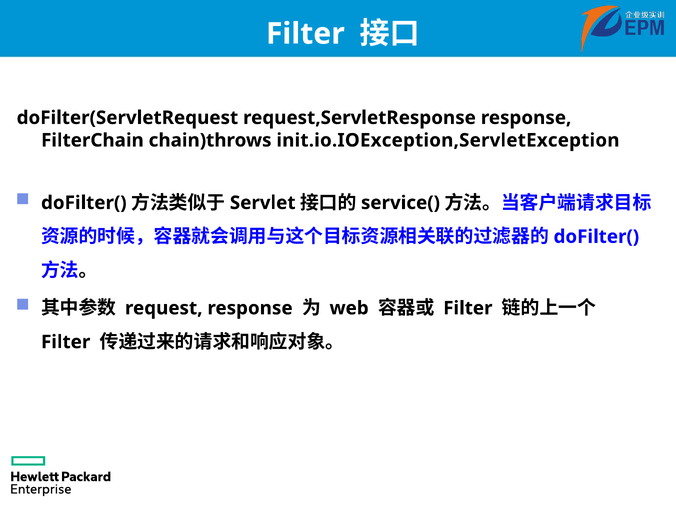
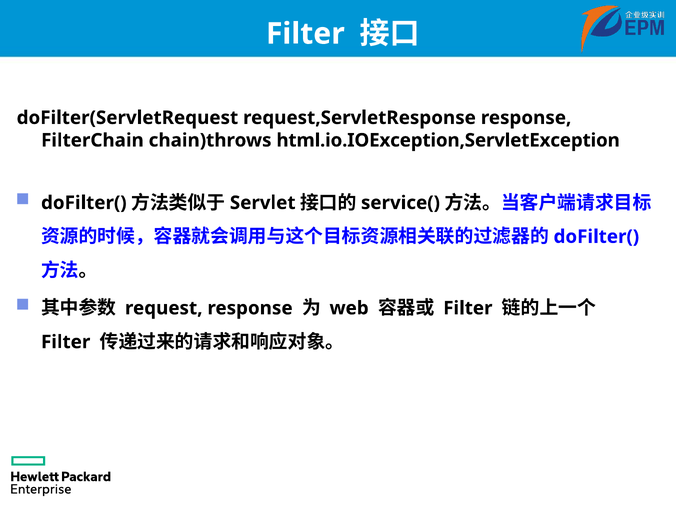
init.io.IOException,ServletException: init.io.IOException,ServletException -> html.io.IOException,ServletException (448, 140)
